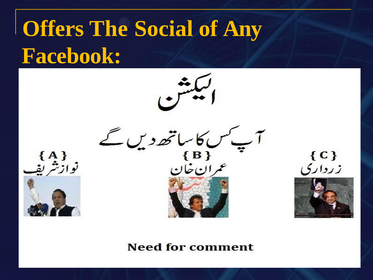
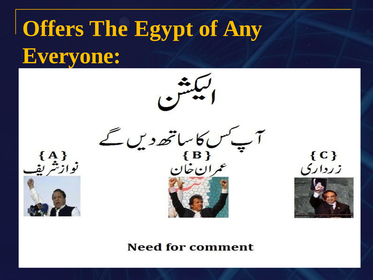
Social: Social -> Egypt (164, 28)
Facebook: Facebook -> Everyone (72, 56)
